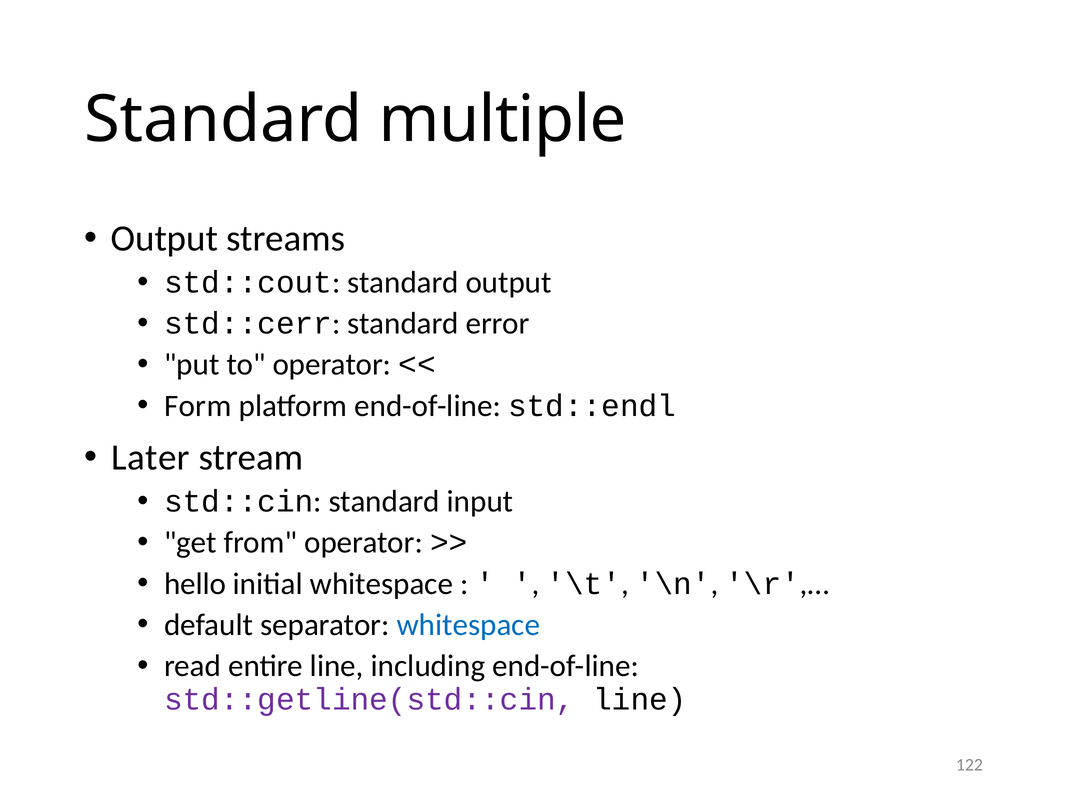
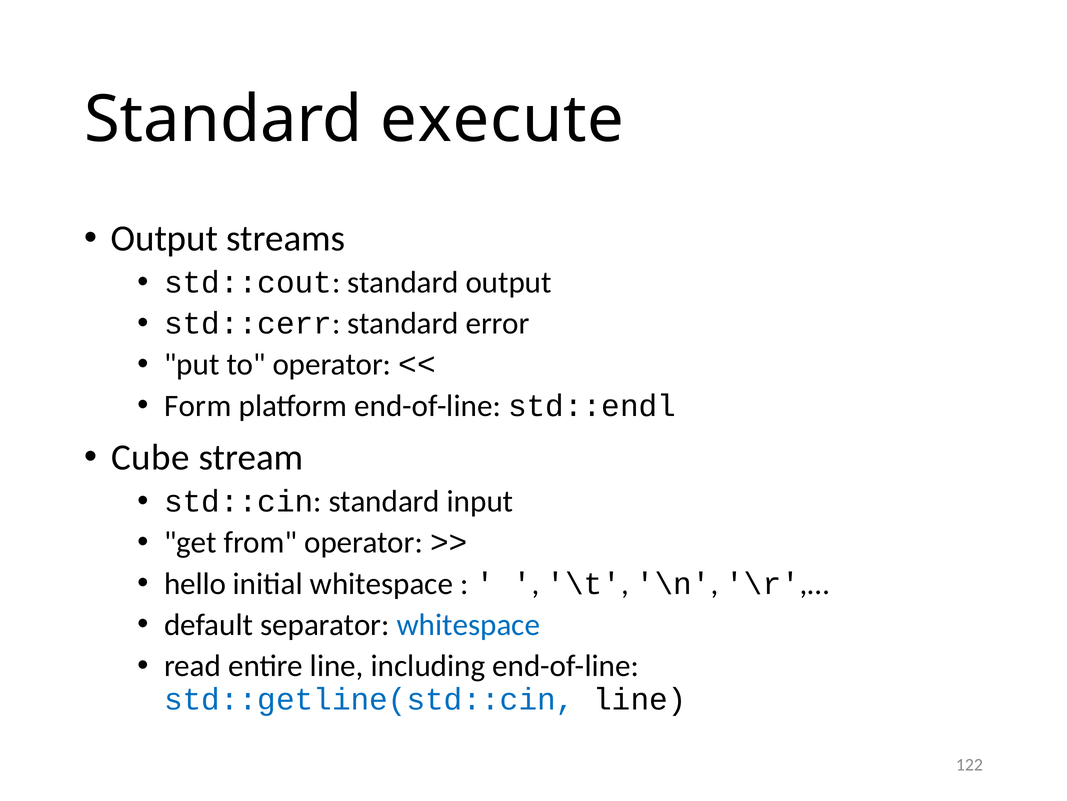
multiple: multiple -> execute (502, 120)
Later: Later -> Cube (150, 457)
std::getline(std::cin colour: purple -> blue (369, 699)
